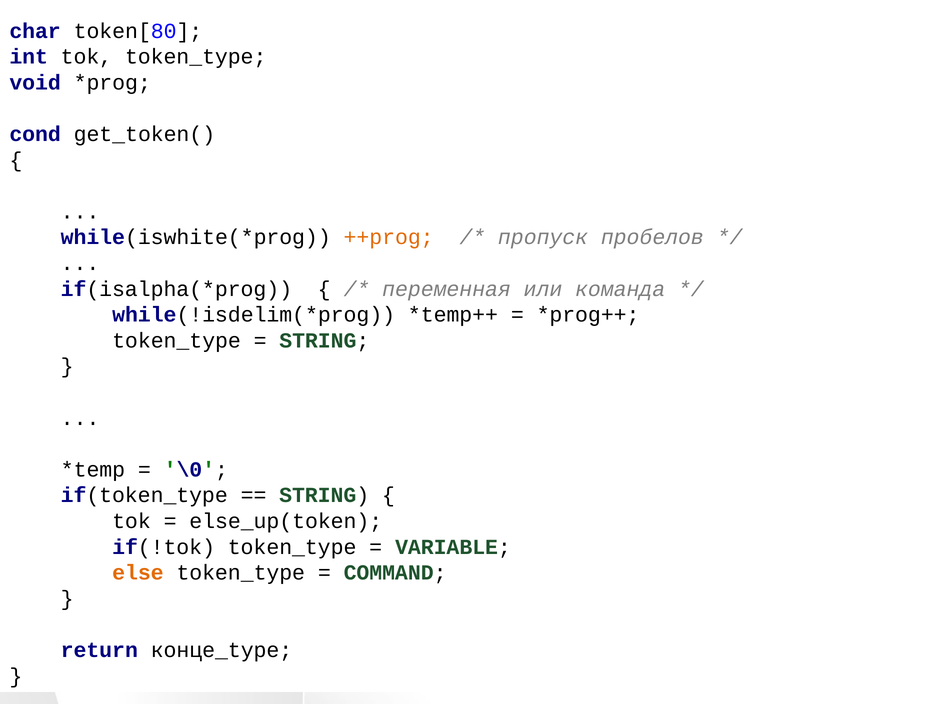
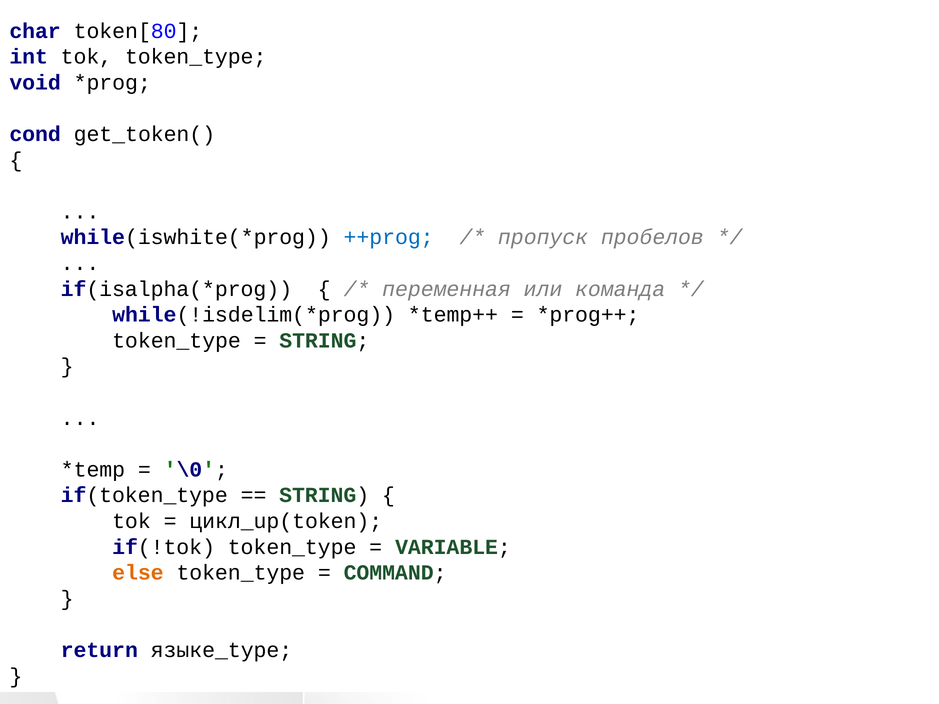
++prog colour: orange -> blue (389, 237)
else_up(token: else_up(token -> цикл_up(token (286, 521)
конце_type: конце_type -> языке_type (221, 650)
